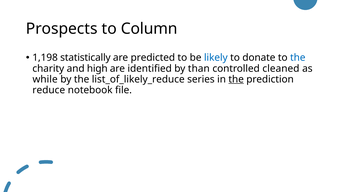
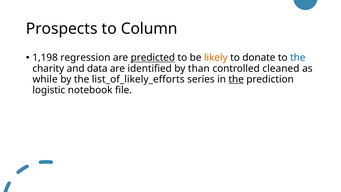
statistically: statistically -> regression (85, 58)
predicted underline: none -> present (153, 58)
likely colour: blue -> orange (216, 58)
high: high -> data (97, 68)
list_of_likely_reduce: list_of_likely_reduce -> list_of_likely_efforts (138, 79)
reduce: reduce -> logistic (49, 90)
